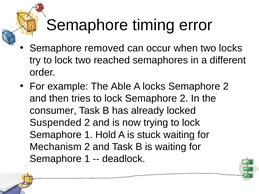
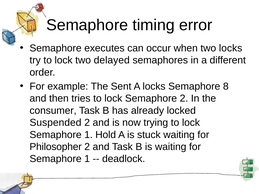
removed: removed -> executes (104, 48)
reached: reached -> delayed (112, 60)
Able: Able -> Sent (121, 86)
locks Semaphore 2: 2 -> 8 (226, 86)
Mechanism: Mechanism -> Philosopher (56, 147)
